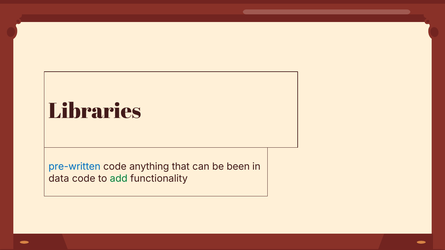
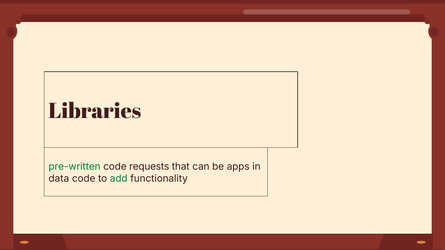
pre-written colour: blue -> green (75, 167)
anything: anything -> requests (149, 167)
been: been -> apps (238, 167)
